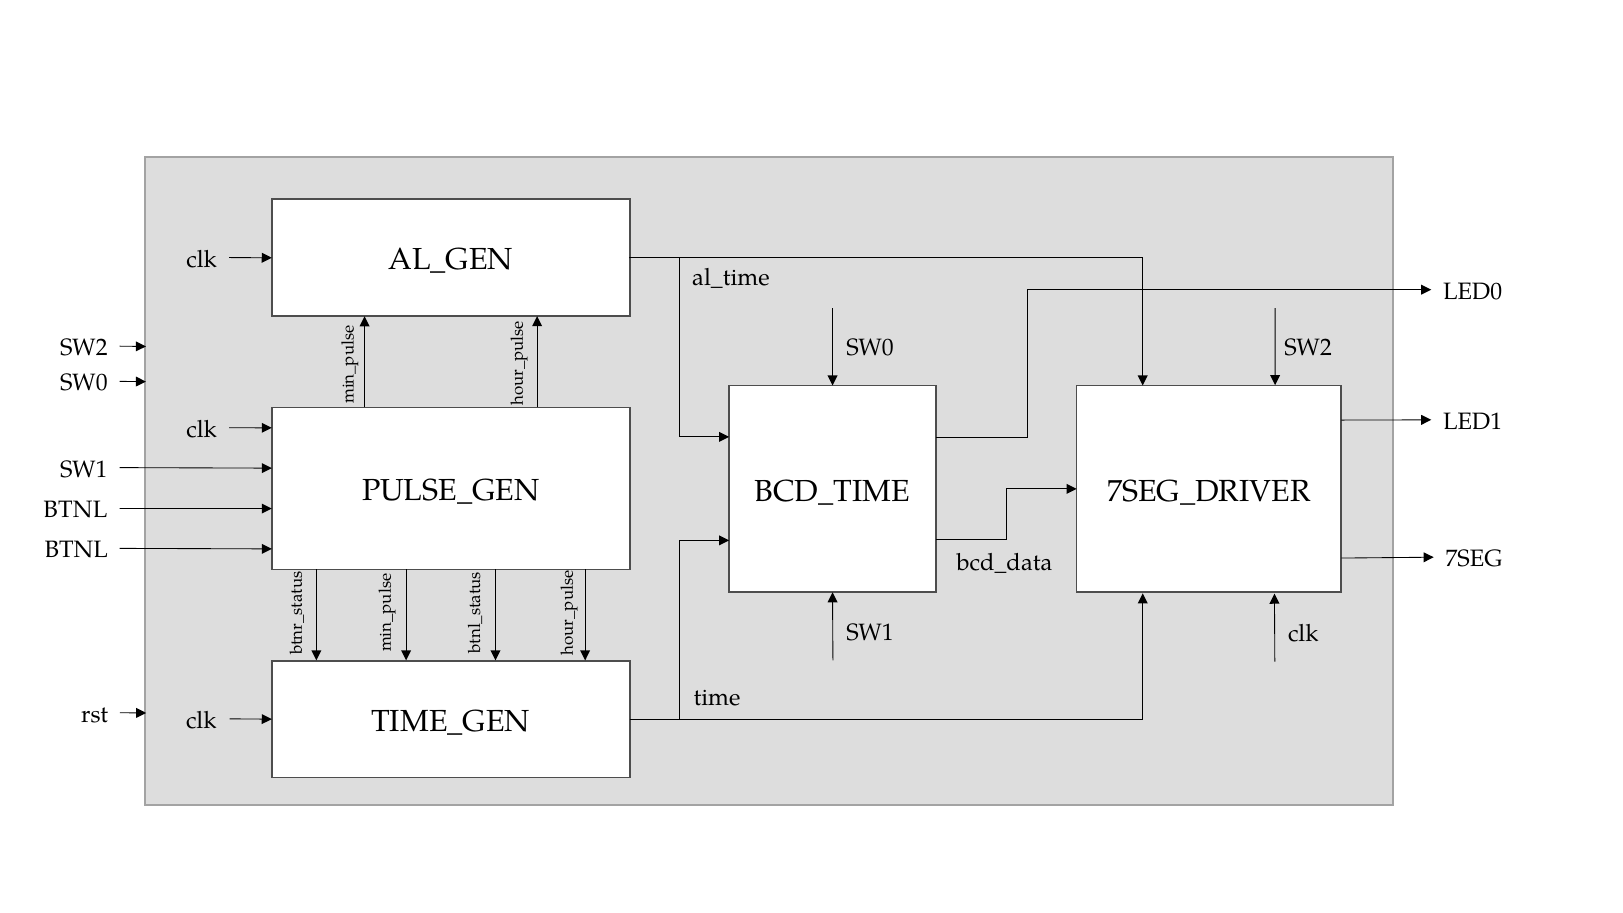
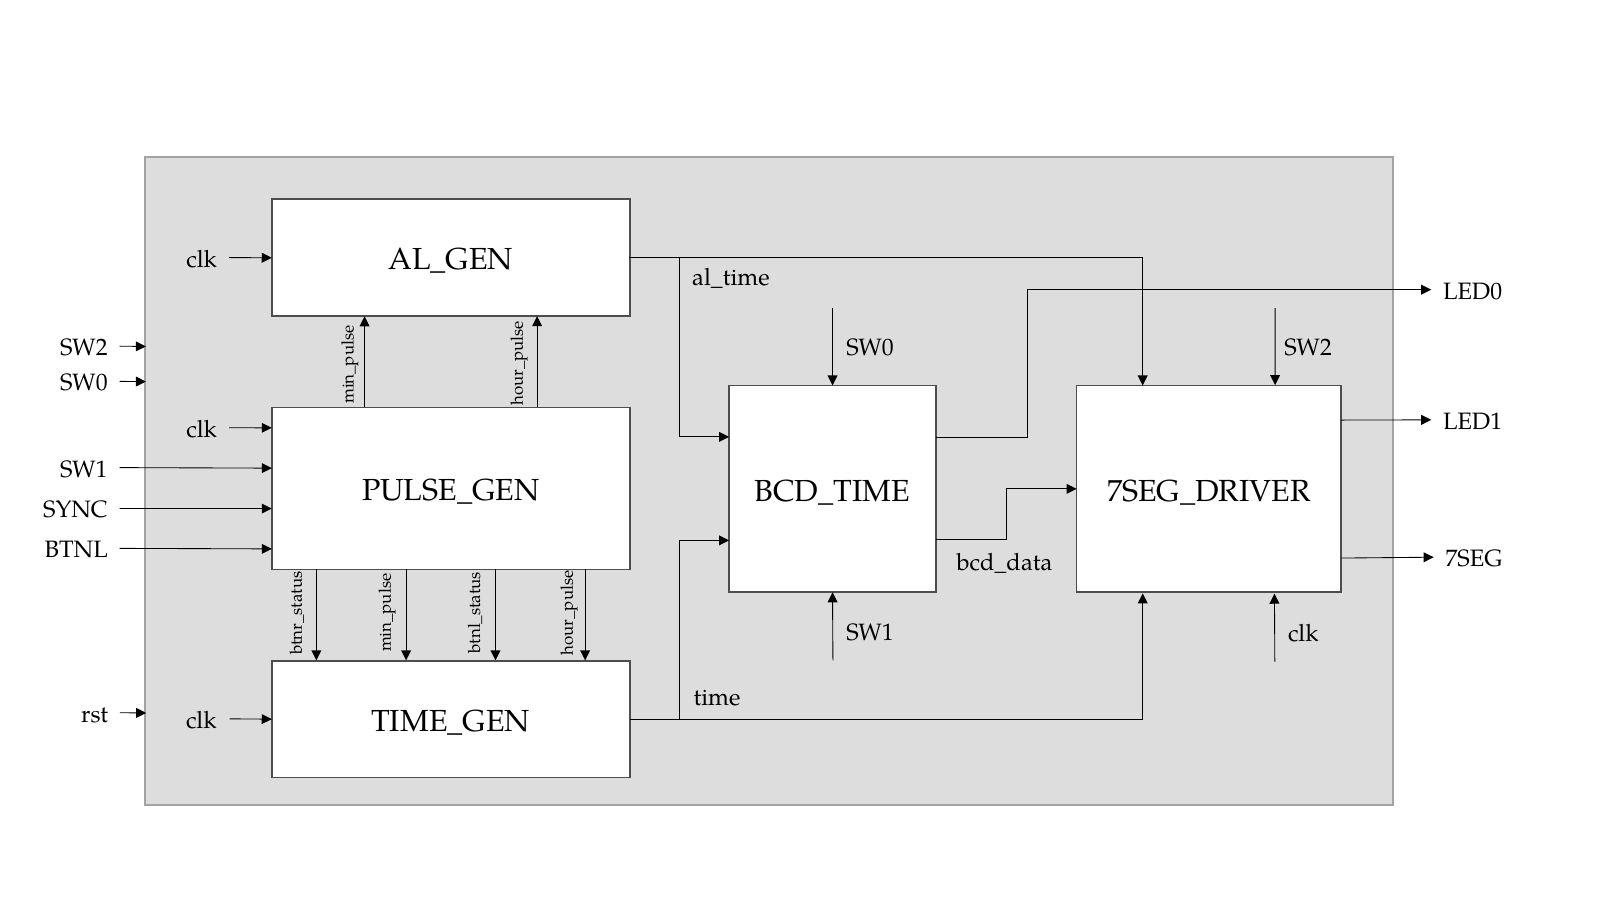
BTNL: BTNL -> SYNC (75, 510)
